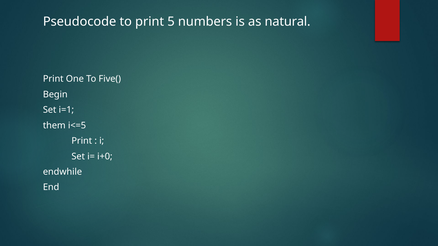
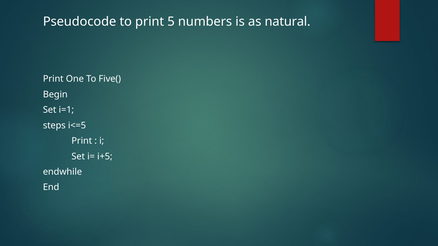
them: them -> steps (54, 126)
i+0: i+0 -> i+5 (105, 157)
